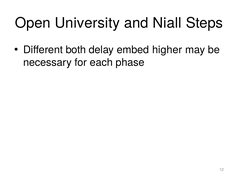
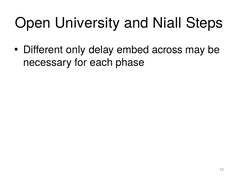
both: both -> only (76, 50)
higher: higher -> across (167, 50)
